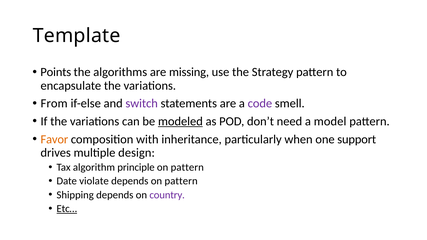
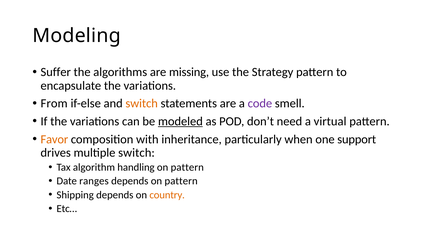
Template: Template -> Modeling (77, 36)
Points: Points -> Suffer (56, 72)
switch colour: purple -> orange (142, 104)
model: model -> virtual (330, 121)
multiple design: design -> switch (137, 153)
principle: principle -> handling (136, 168)
violate: violate -> ranges (94, 181)
country colour: purple -> orange (167, 195)
Etc… underline: present -> none (67, 209)
